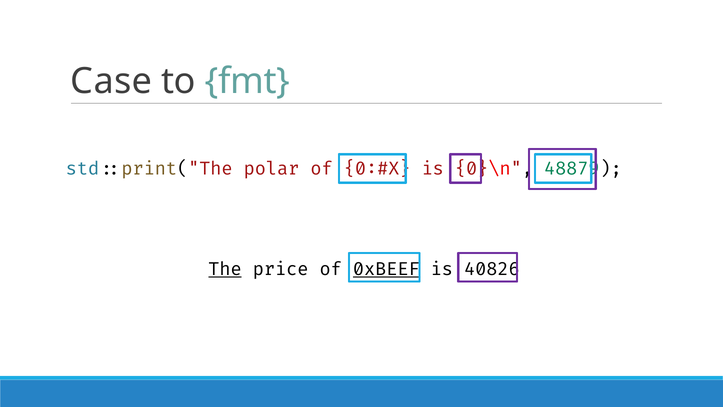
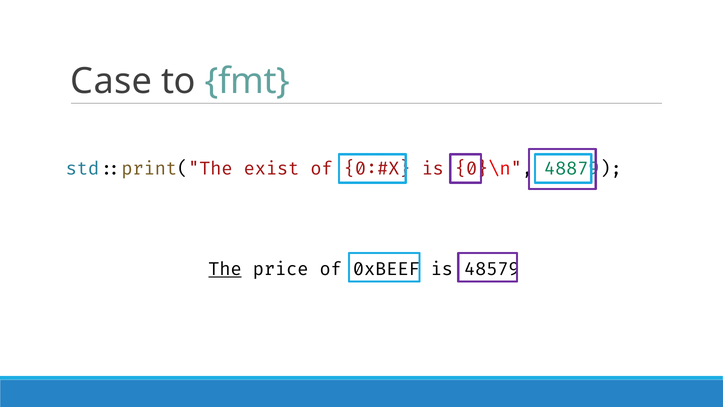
polar: polar -> exist (272, 169)
0xBEEF underline: present -> none (386, 269)
40826: 40826 -> 48579 (492, 269)
